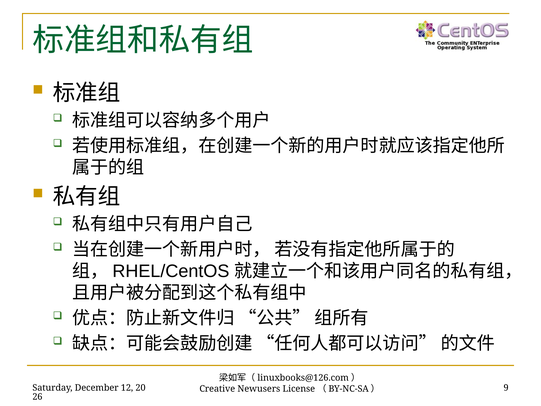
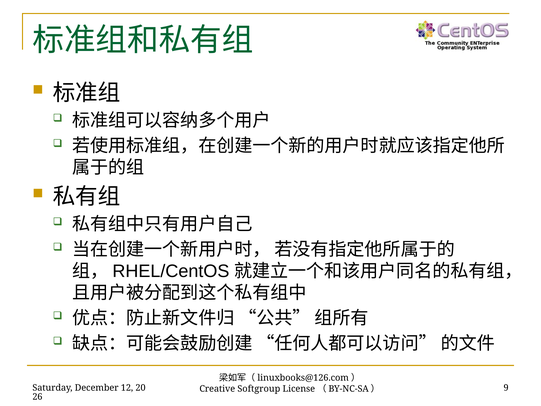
Newusers: Newusers -> Softgroup (259, 389)
